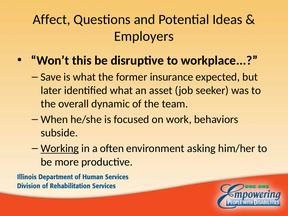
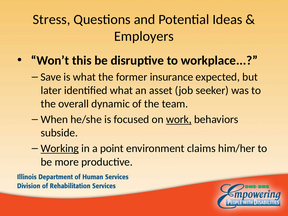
Affect: Affect -> Stress (52, 19)
work underline: none -> present (179, 119)
often: often -> point (112, 149)
asking: asking -> claims (201, 149)
